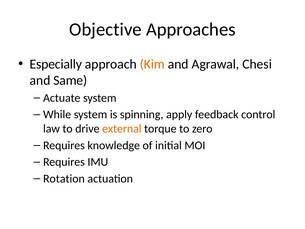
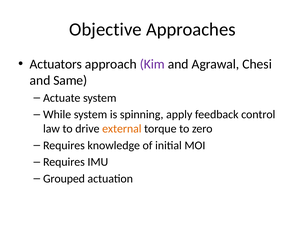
Especially: Especially -> Actuators (56, 64)
Kim colour: orange -> purple (152, 64)
Rotation: Rotation -> Grouped (64, 178)
